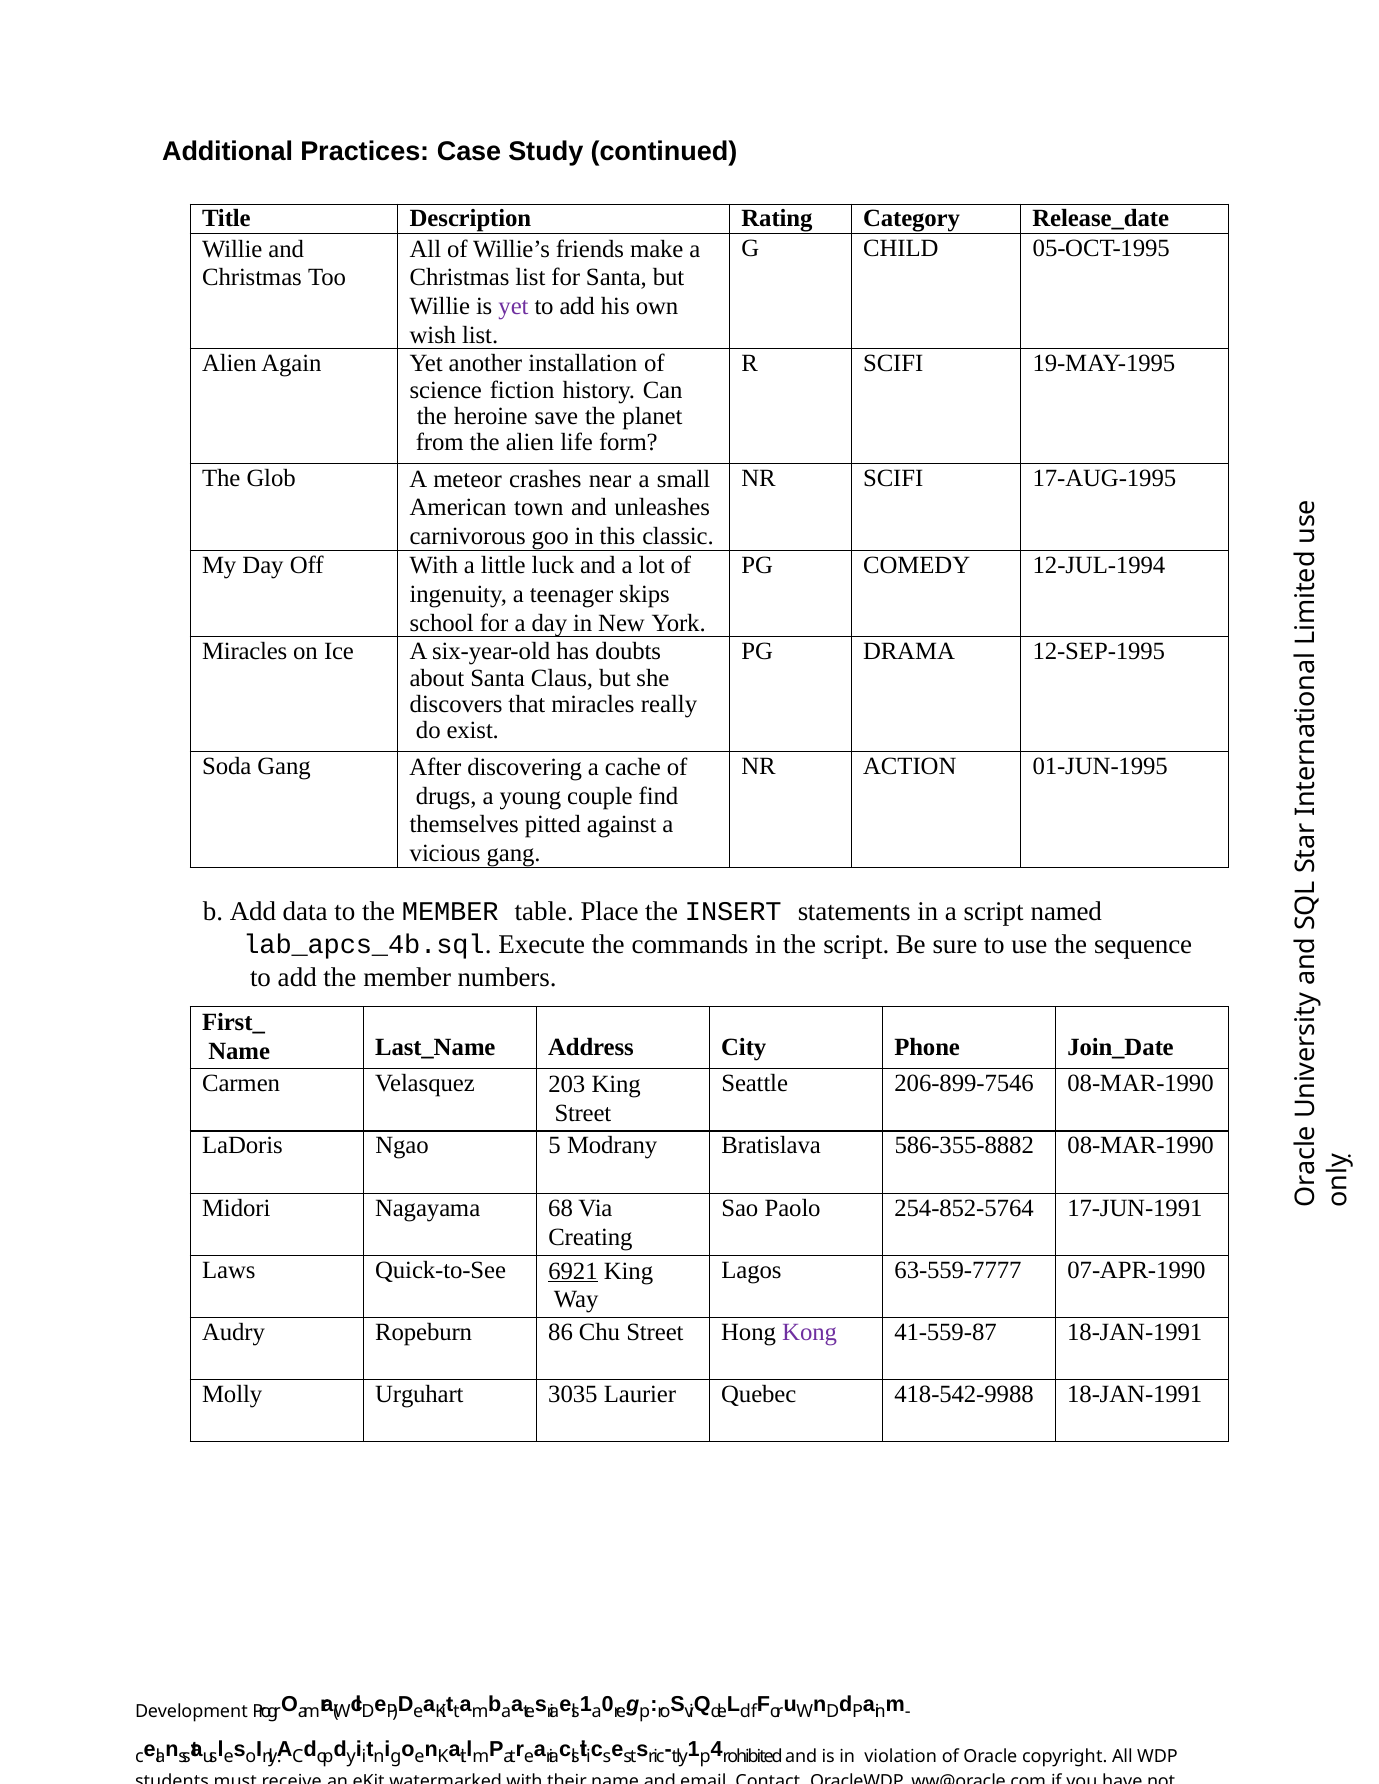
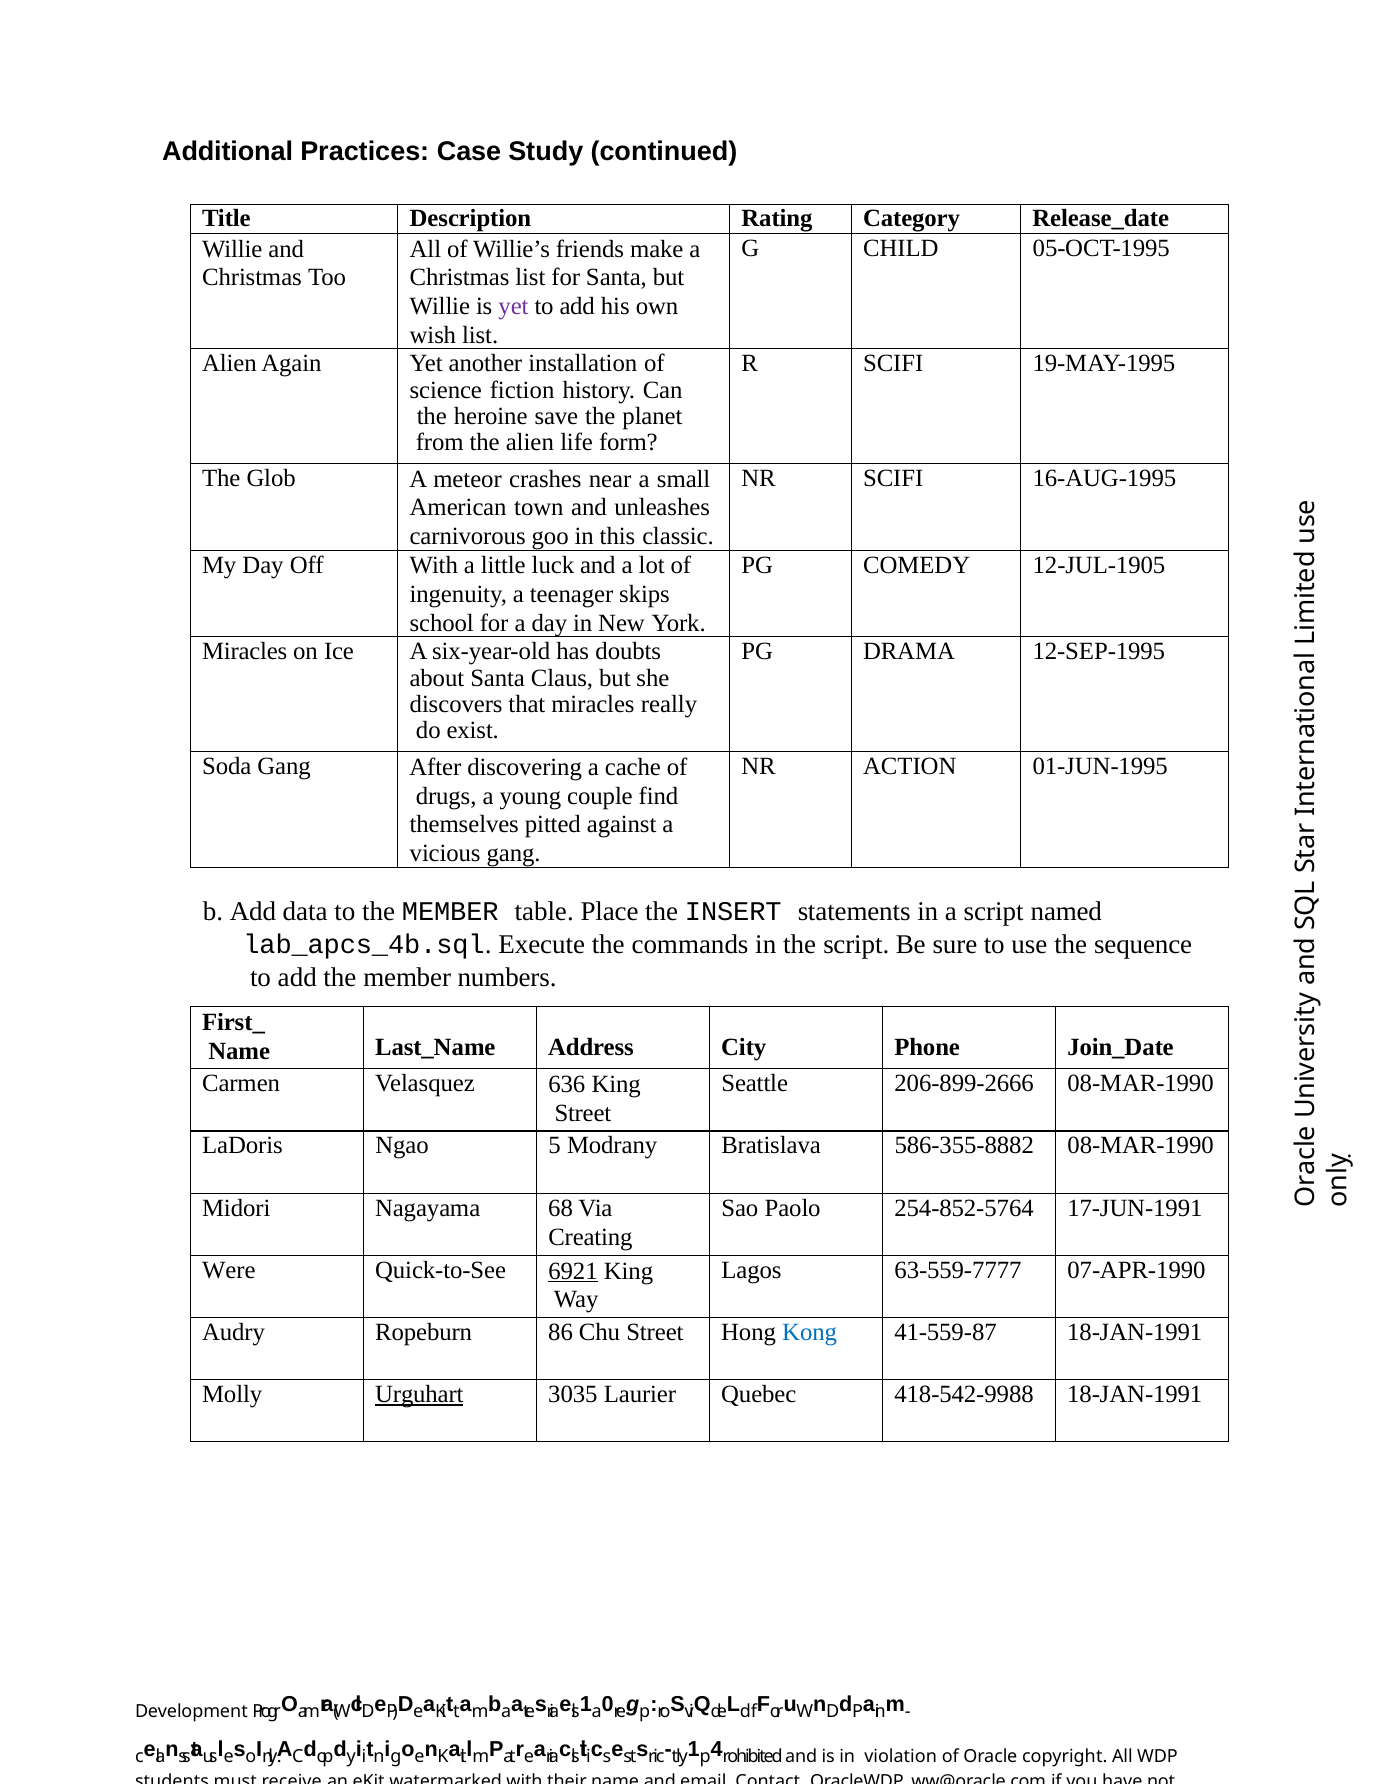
17-AUG-1995: 17-AUG-1995 -> 16-AUG-1995 (1104, 479)
12-JUL-1994: 12-JUL-1994 -> 12-JUL-1905 (1099, 565)
203: 203 -> 636 (567, 1085)
206-899-7546: 206-899-7546 -> 206-899-2666 (964, 1084)
Laws: Laws -> Were (229, 1271)
Kong colour: purple -> blue (810, 1333)
Urguhart underline: none -> present (419, 1395)
